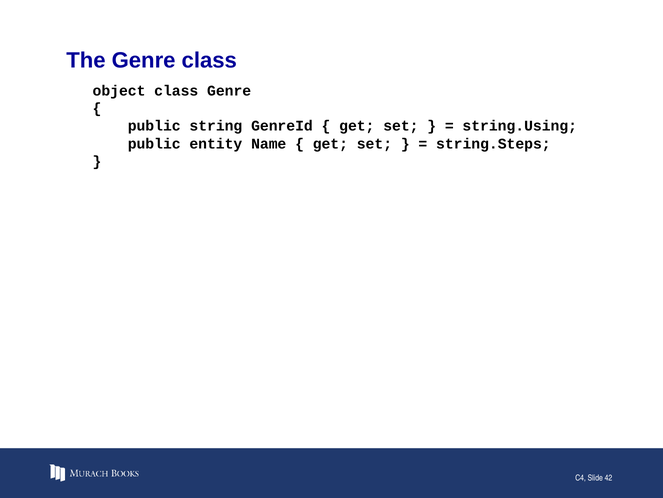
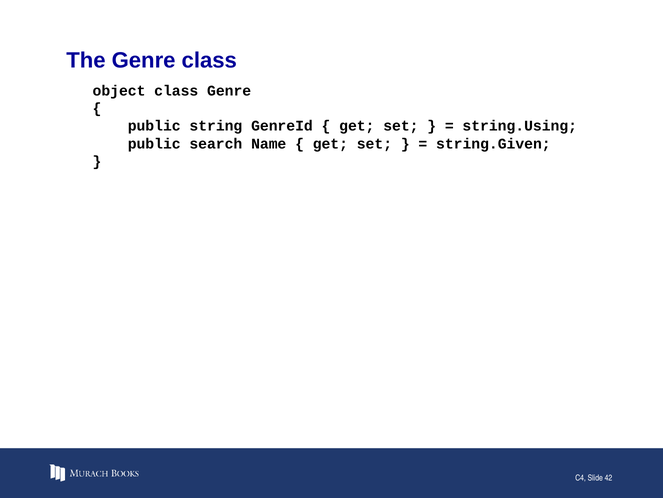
entity: entity -> search (216, 144)
string.Steps: string.Steps -> string.Given (493, 144)
